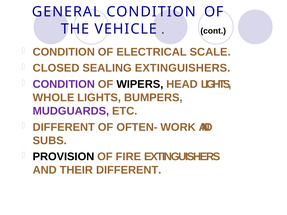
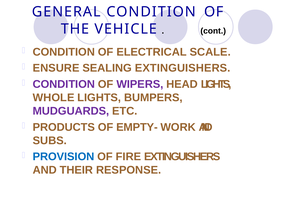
CLOSED: CLOSED -> ENSURE (56, 68)
WIPERS colour: black -> purple (140, 84)
DIFFERENT: DIFFERENT -> PRODUCTS (64, 127)
OFTEN-: OFTEN- -> EMPTY- (137, 127)
PROVISION colour: black -> blue (64, 157)
THEIR DIFFERENT: DIFFERENT -> RESPONSE (129, 170)
